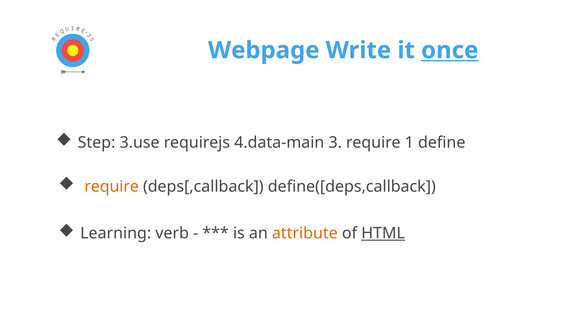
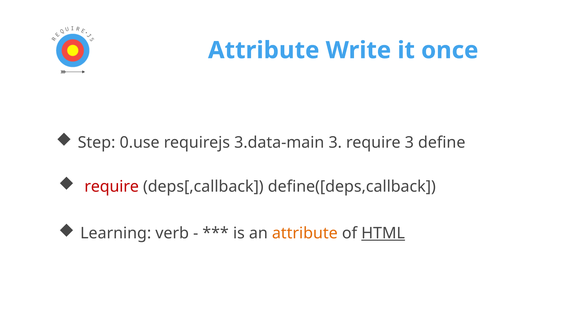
Webpage: Webpage -> Attribute (264, 50)
once underline: present -> none (450, 50)
3.use: 3.use -> 0.use (140, 143)
4.data-main: 4.data-main -> 3.data-main (279, 143)
require 1: 1 -> 3 (409, 143)
require colour: orange -> red (112, 187)
